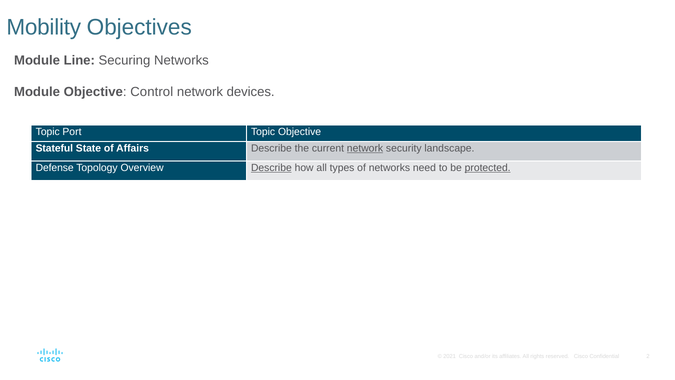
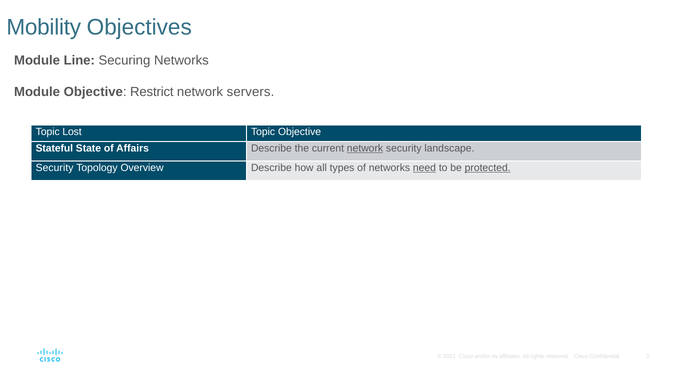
Control: Control -> Restrict (152, 92)
devices: devices -> servers (251, 92)
Port: Port -> Lost (72, 132)
Defense: Defense -> Security (55, 168)
Describe underline: present -> none (271, 168)
need underline: none -> present (424, 168)
